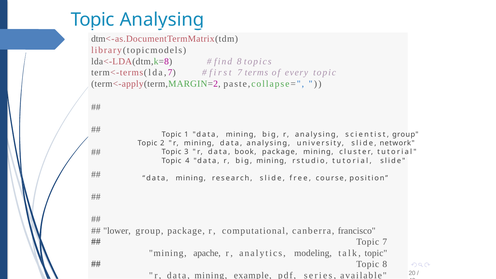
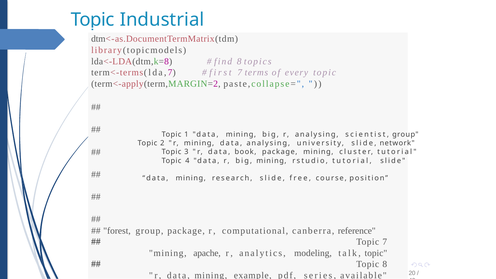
Topic Analysing: Analysing -> Industrial (162, 20)
lower: lower -> forest (117, 231)
francisco: francisco -> reference (357, 231)
